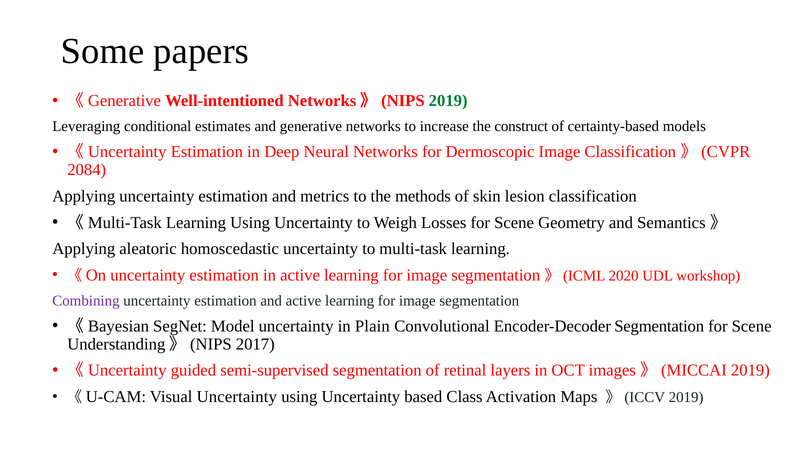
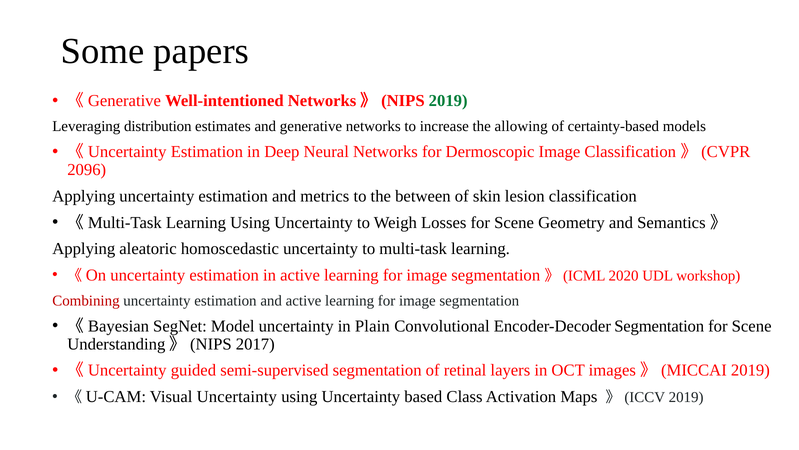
conditional: conditional -> distribution (158, 126)
construct: construct -> allowing (521, 126)
2084: 2084 -> 2096 (87, 170)
methods: methods -> between (423, 196)
Combining colour: purple -> red (86, 300)
